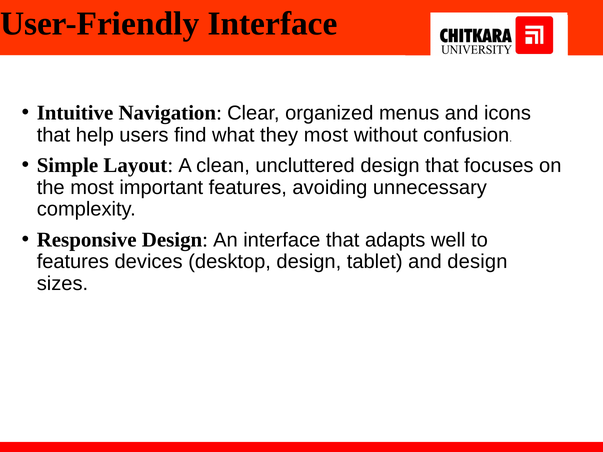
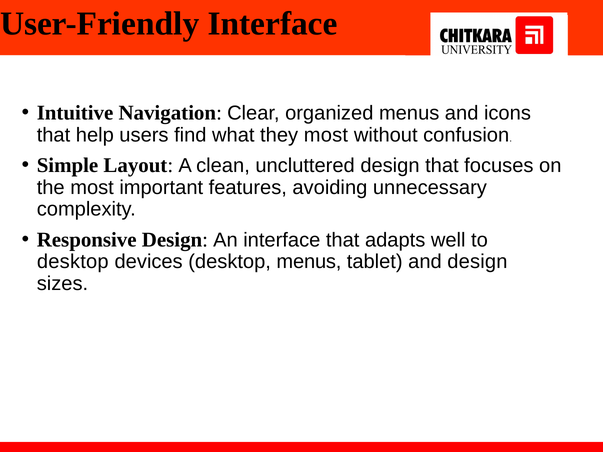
features: features -> desktop (73, 262)
desktop design: design -> menus (309, 262)
